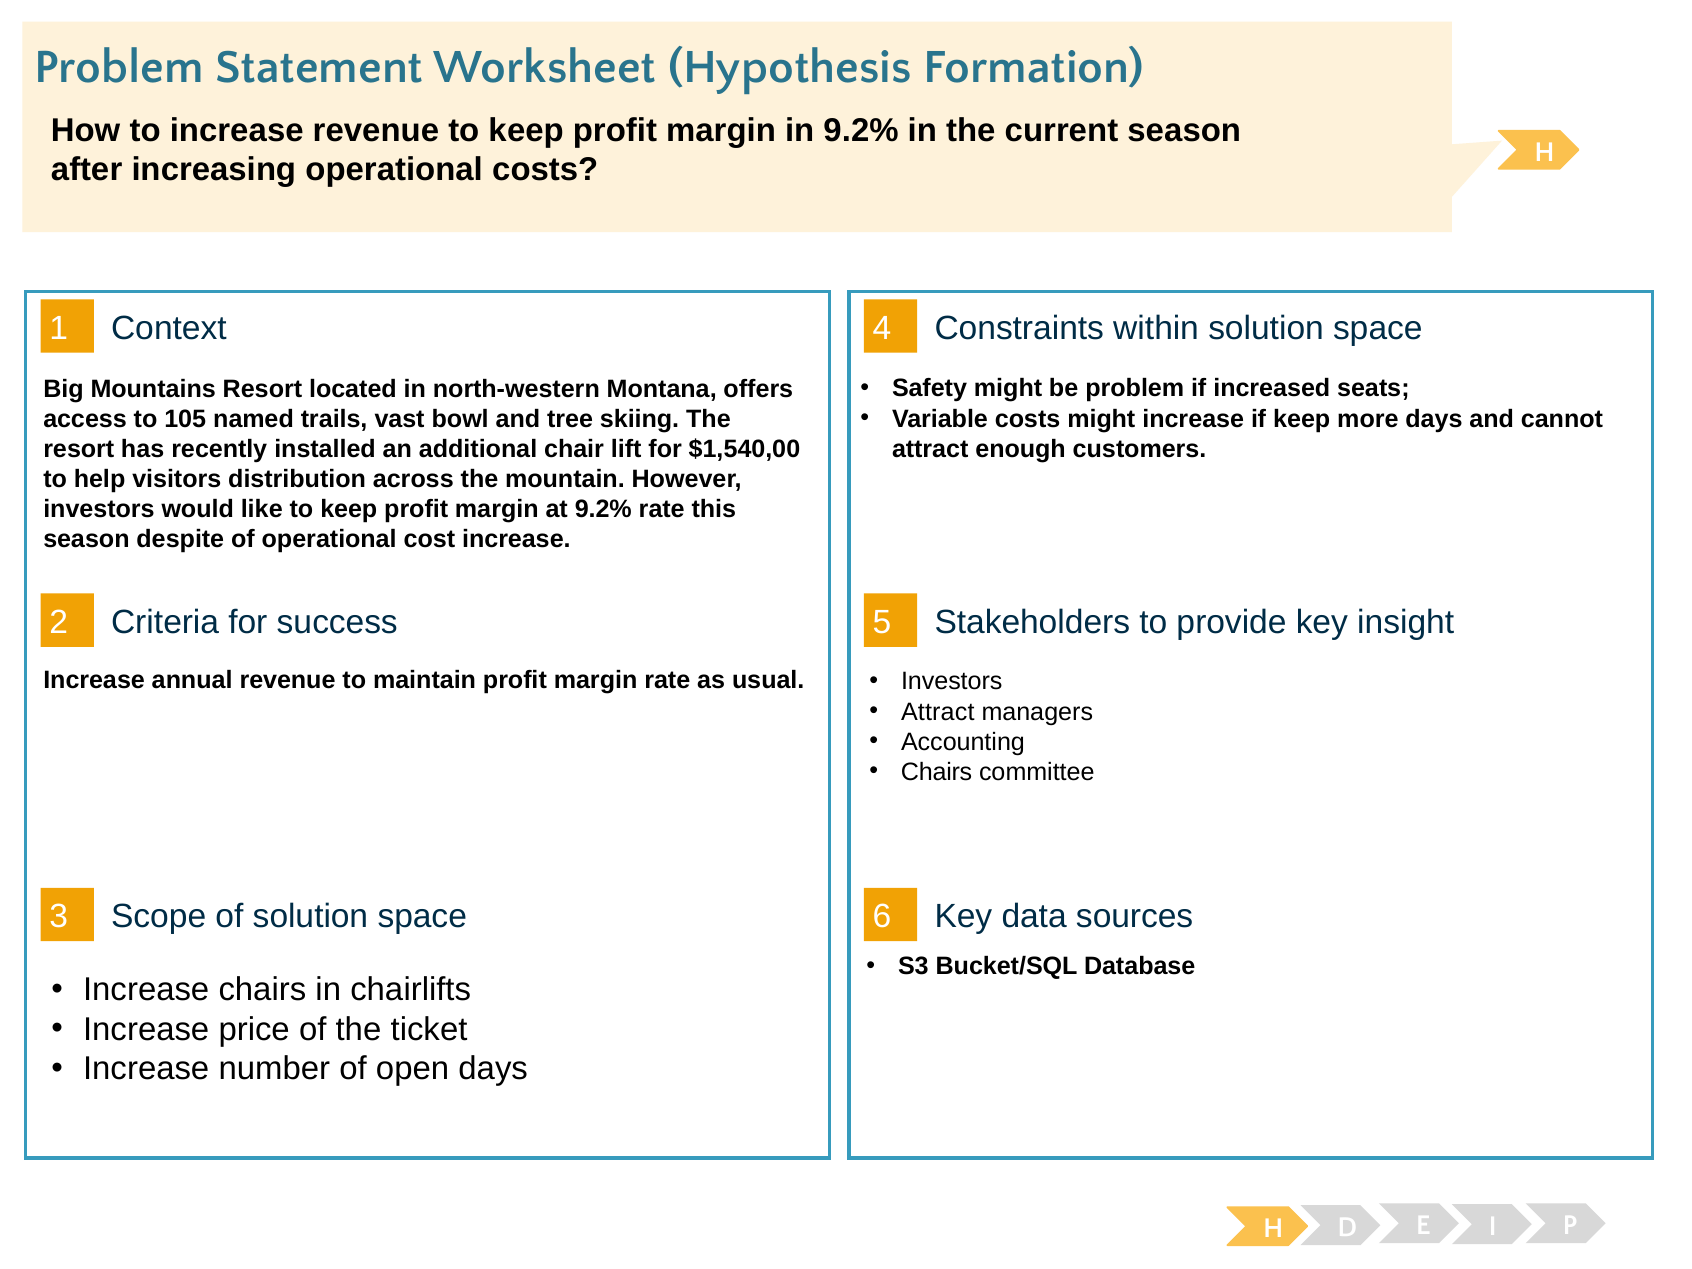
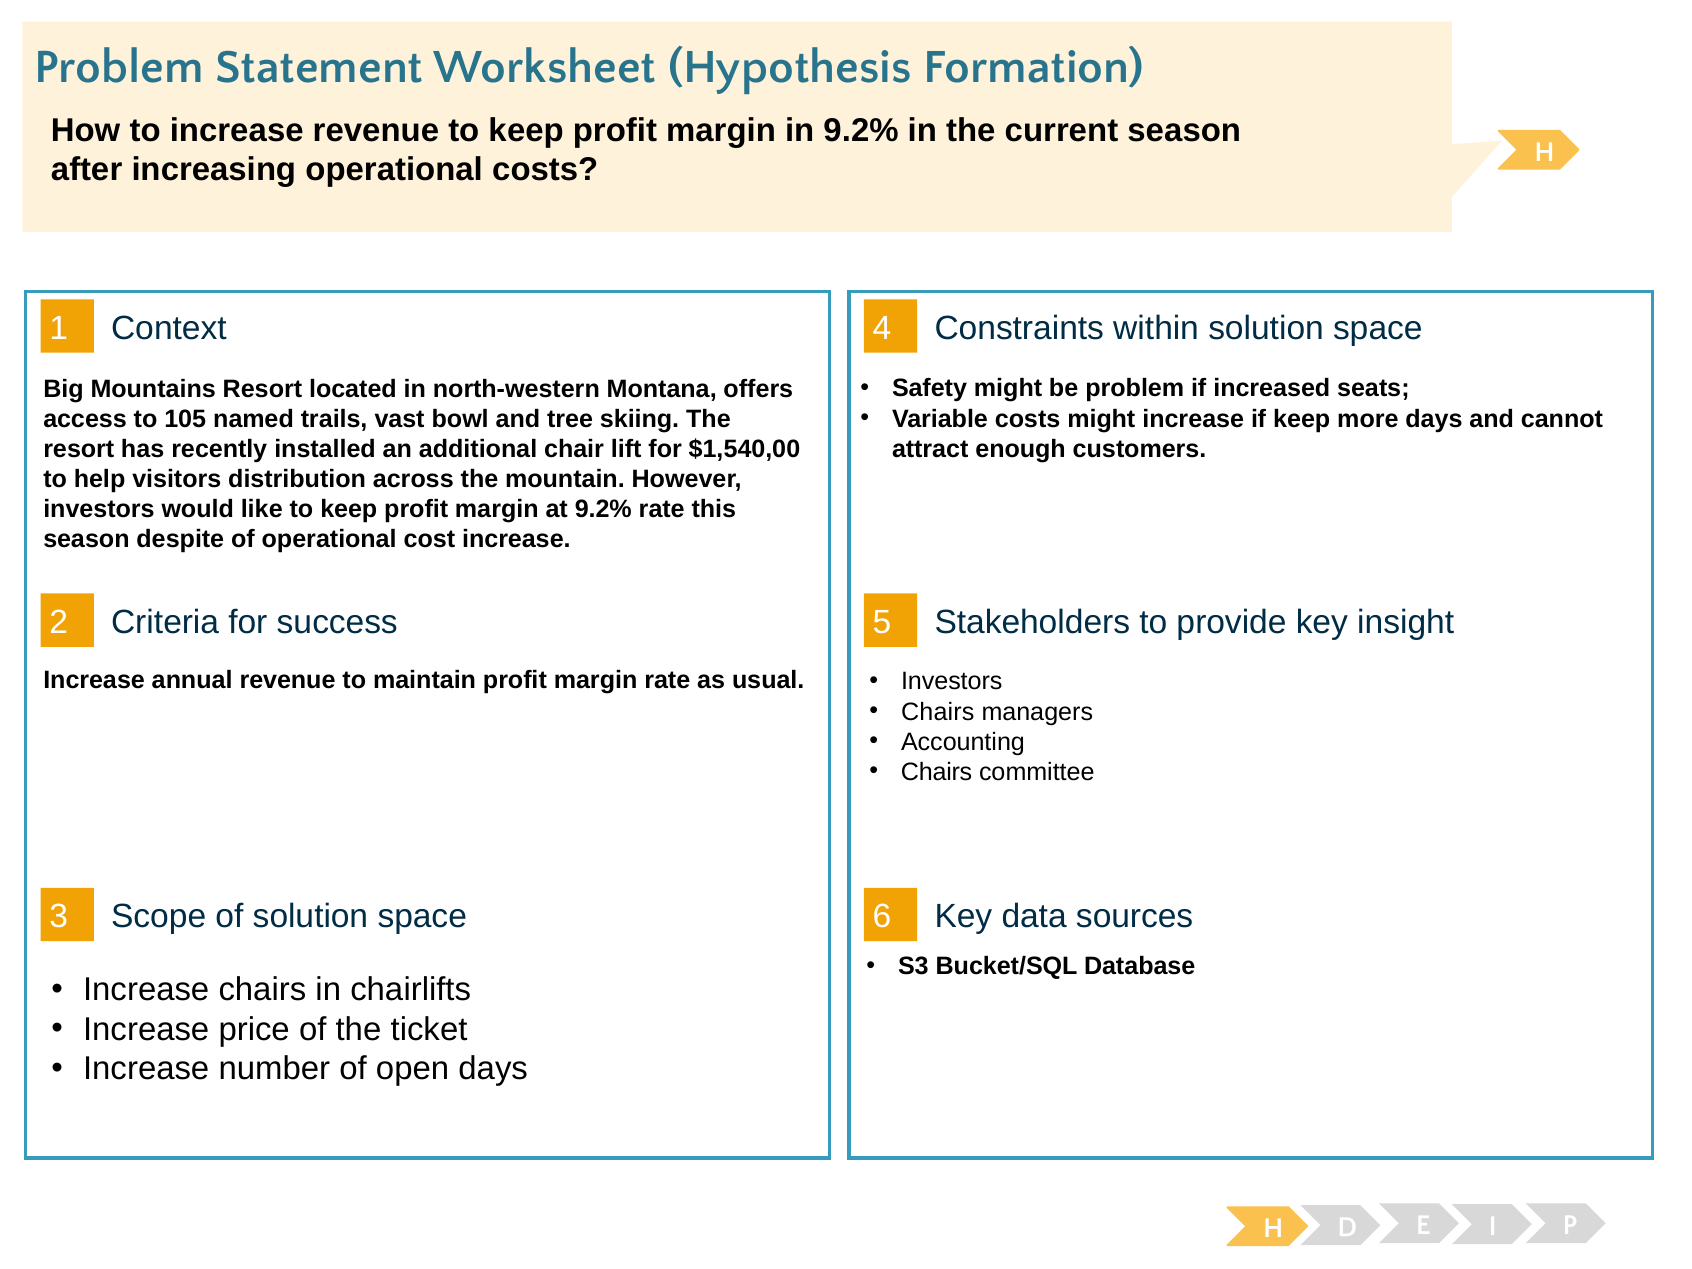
Attract: Attract -> Chairs (938, 712)
